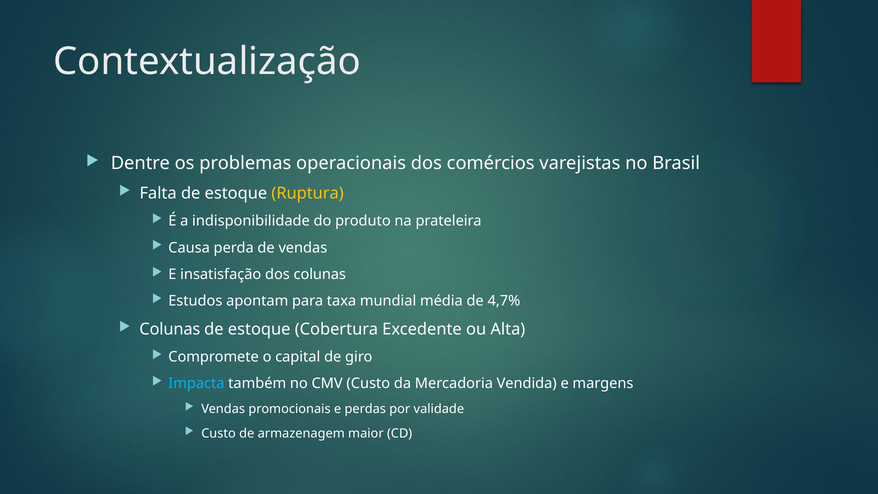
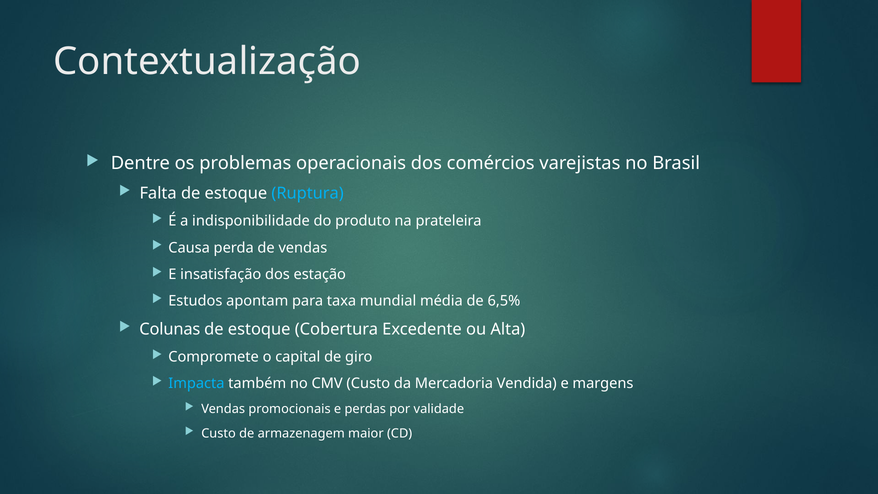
Ruptura colour: yellow -> light blue (308, 193)
dos colunas: colunas -> estação (320, 274)
4,7%: 4,7% -> 6,5% (504, 301)
